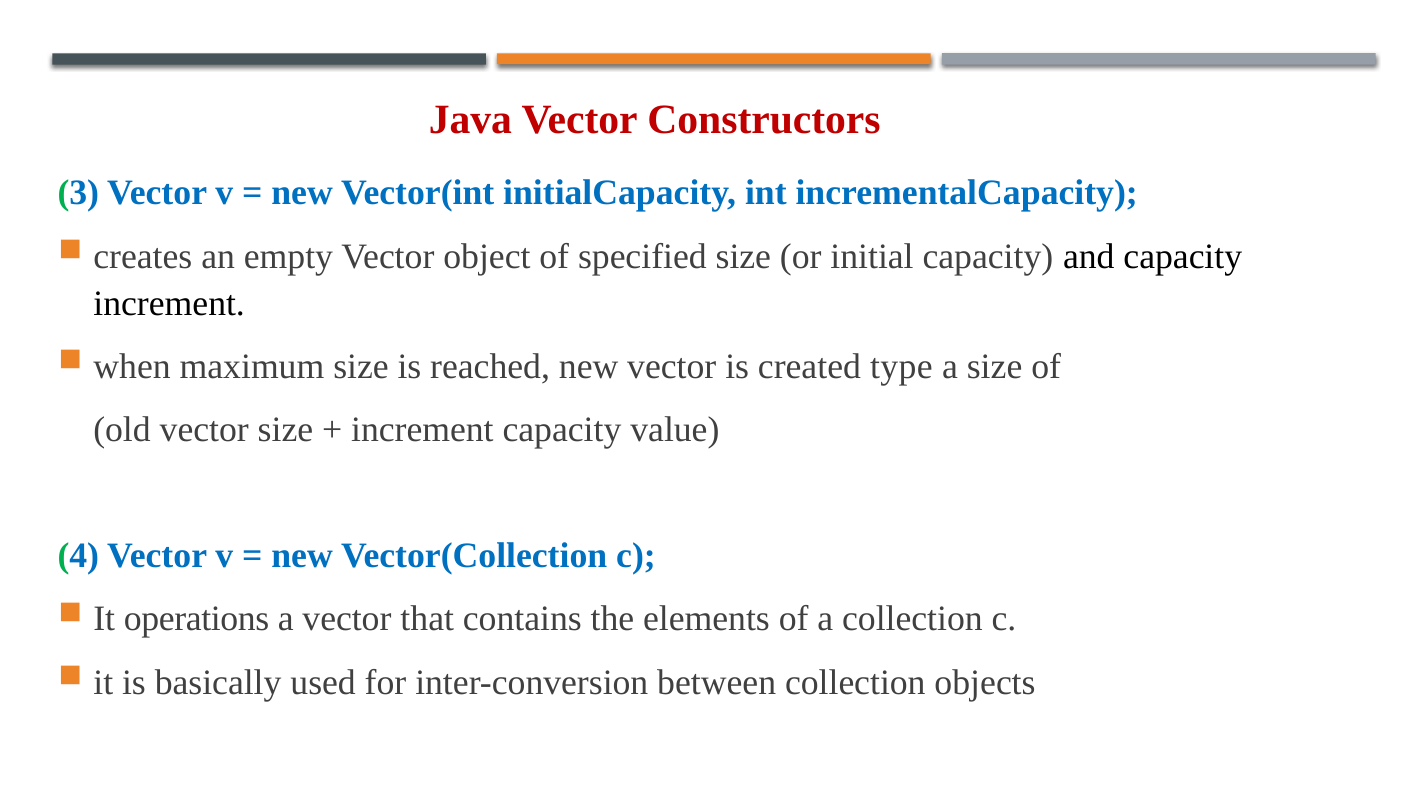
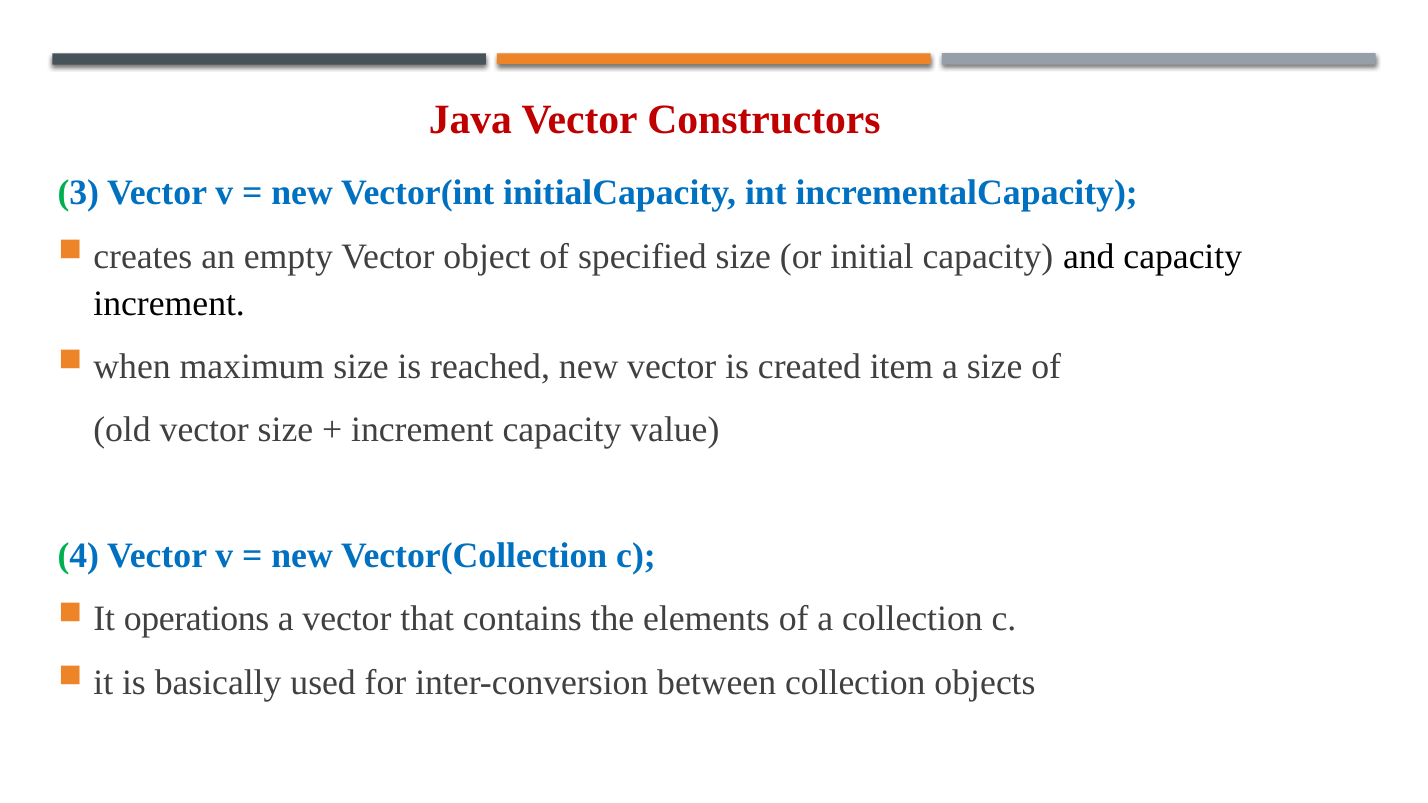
type: type -> item (902, 367)
